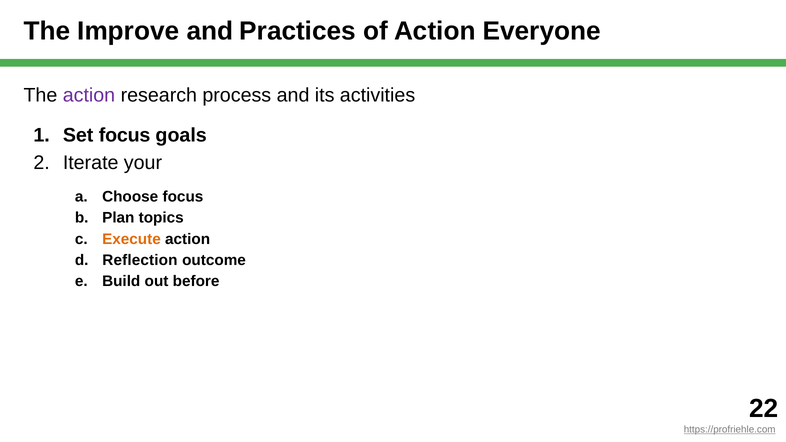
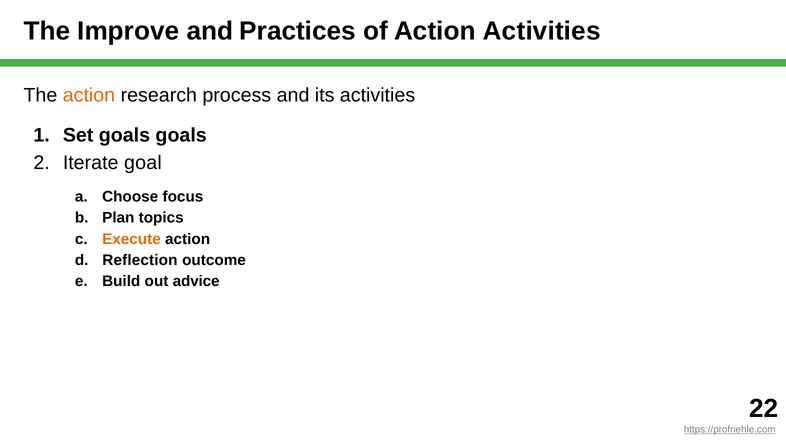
Action Everyone: Everyone -> Activities (542, 31)
action colour: purple -> orange (89, 95)
Set focus: focus -> goals (124, 135)
your: your -> goal (143, 163)
before: before -> advice (196, 281)
